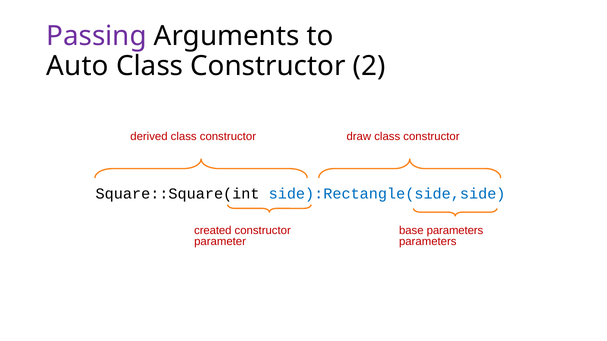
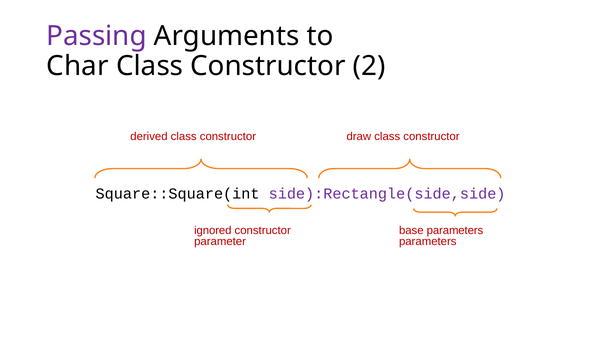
Auto: Auto -> Char (78, 66)
side):Rectangle(side,side colour: blue -> purple (387, 194)
created: created -> ignored (213, 231)
